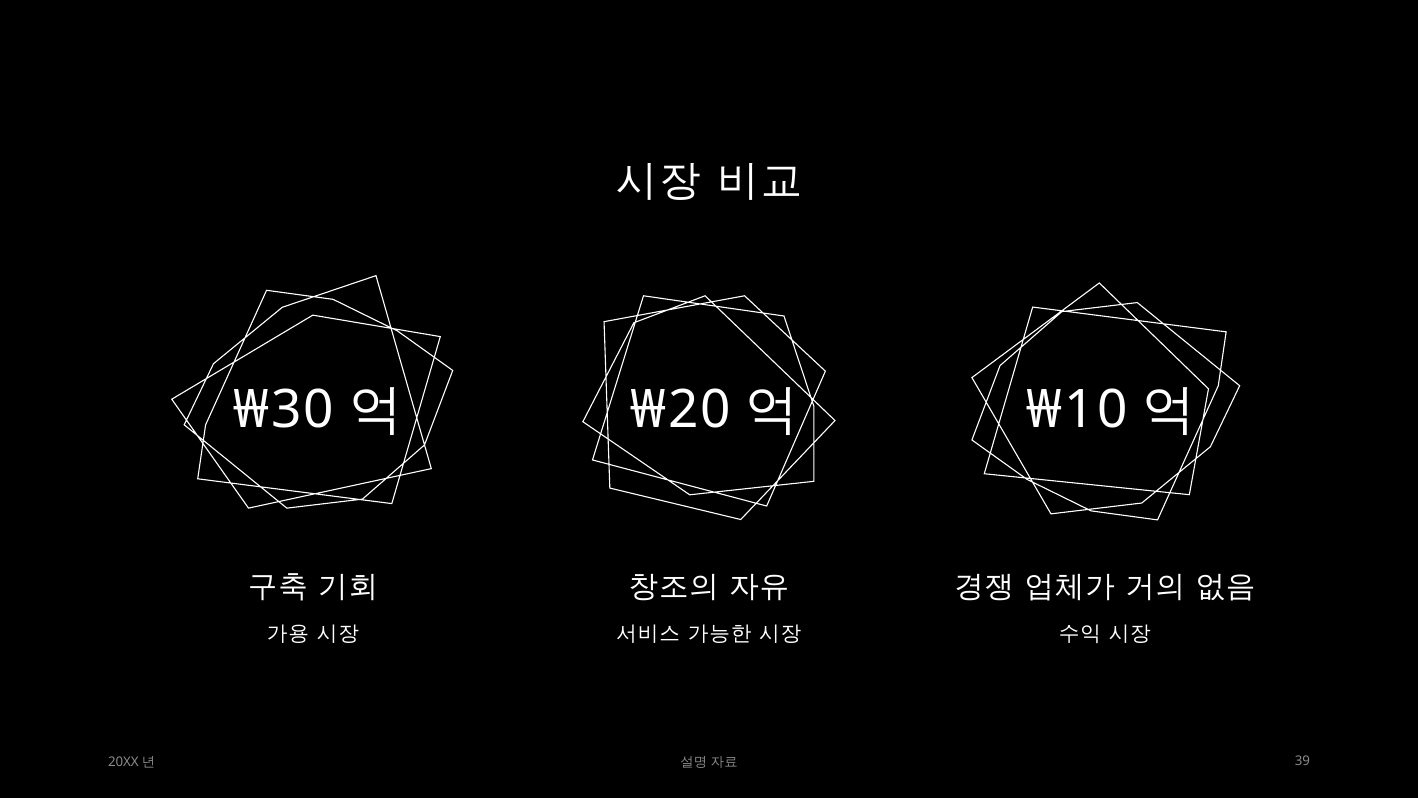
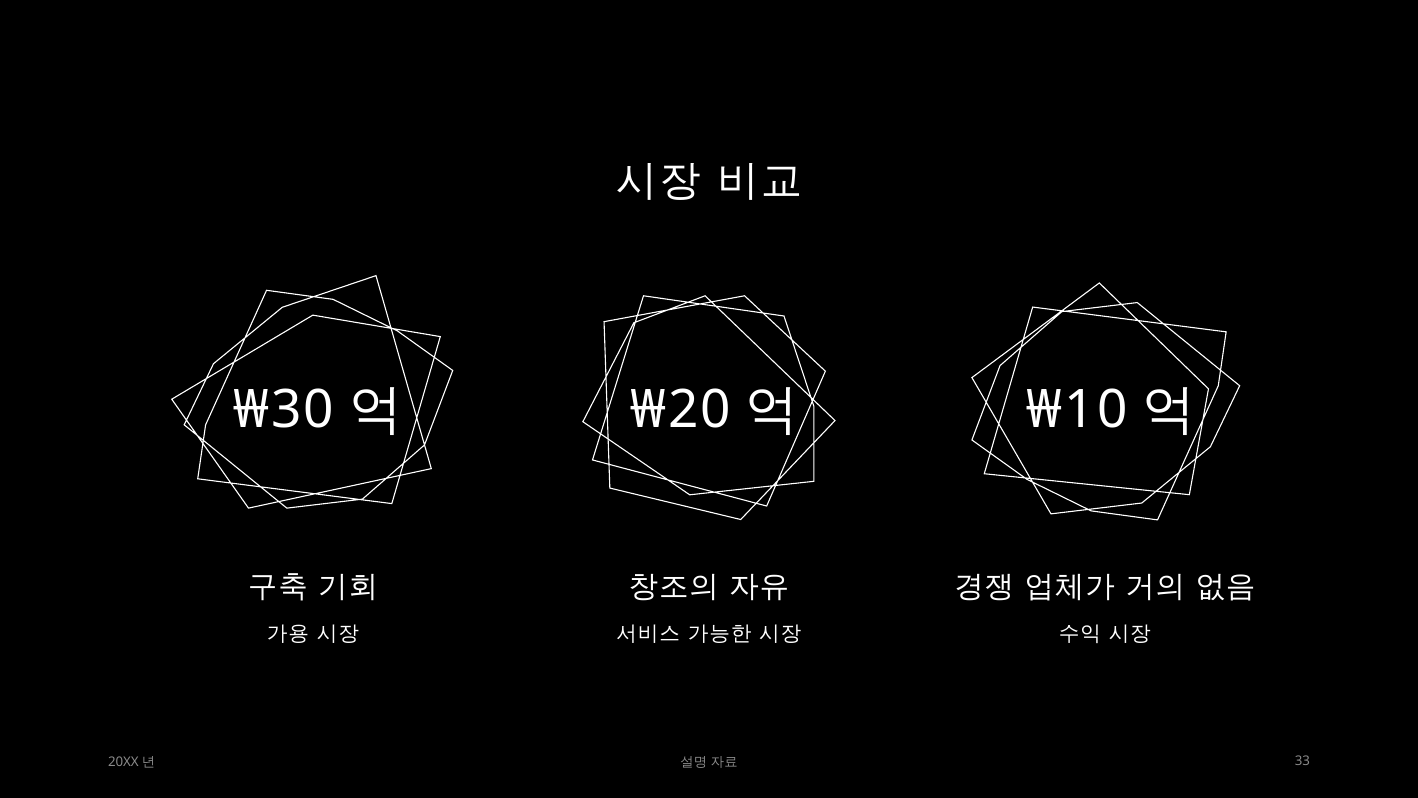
39: 39 -> 33 (1302, 760)
